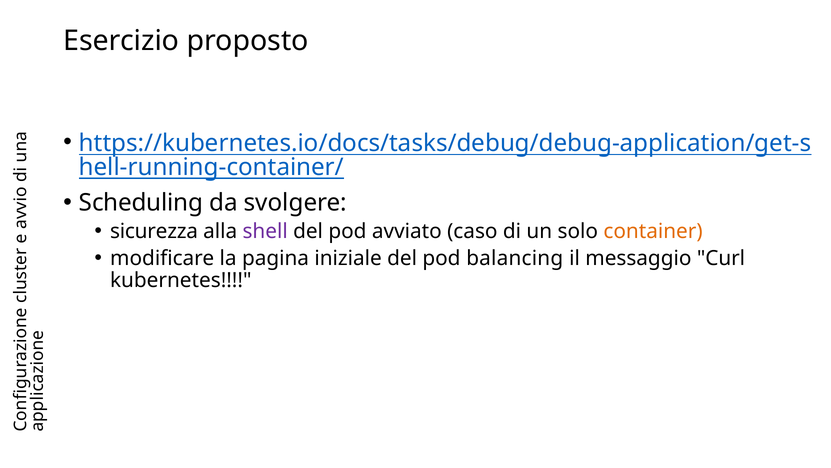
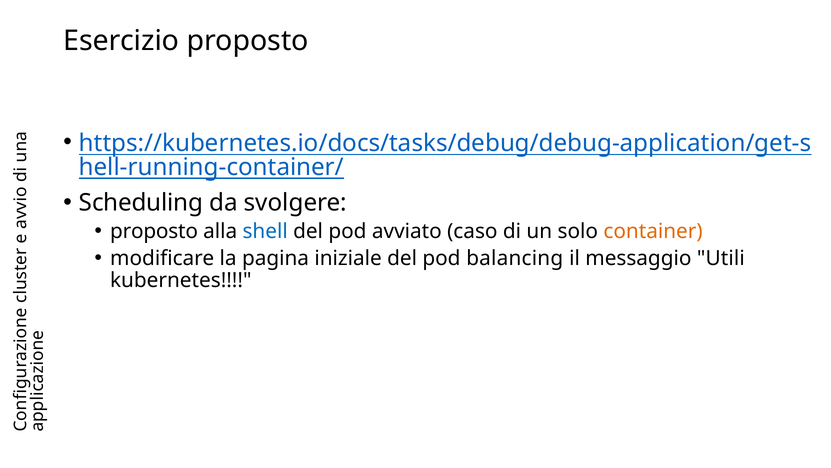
sicurezza: sicurezza -> proposto (154, 231)
shell colour: purple -> blue (265, 231)
Curl: Curl -> Utili (721, 258)
